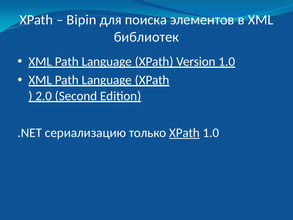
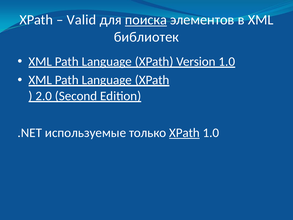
Bipin: Bipin -> Valid (81, 20)
поиска underline: none -> present (146, 20)
сериализацию: сериализацию -> используемые (86, 133)
